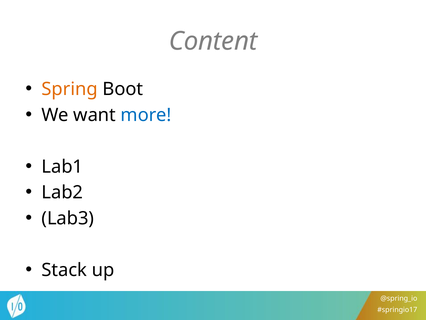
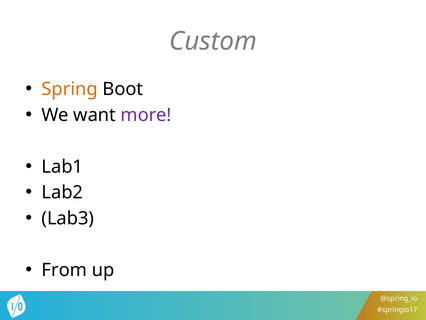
Content: Content -> Custom (213, 41)
more colour: blue -> purple (146, 115)
Stack: Stack -> From (64, 270)
